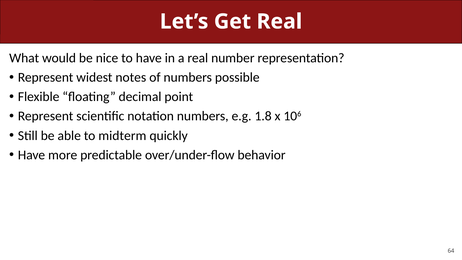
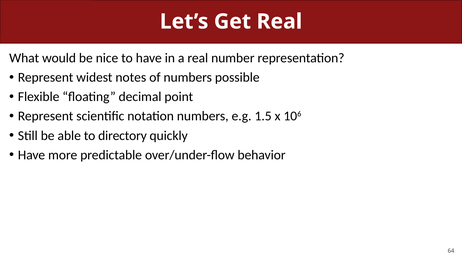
1.8: 1.8 -> 1.5 (263, 116)
midterm: midterm -> directory (122, 136)
